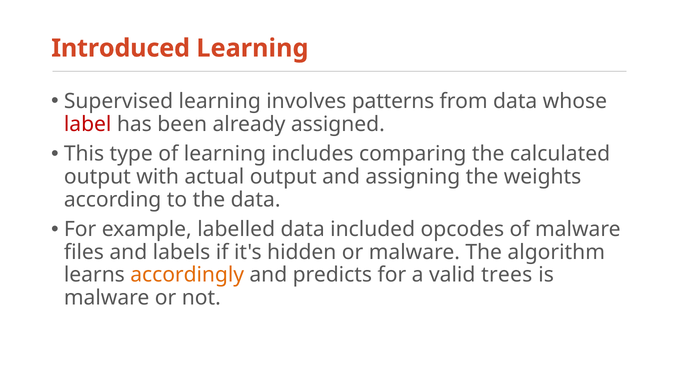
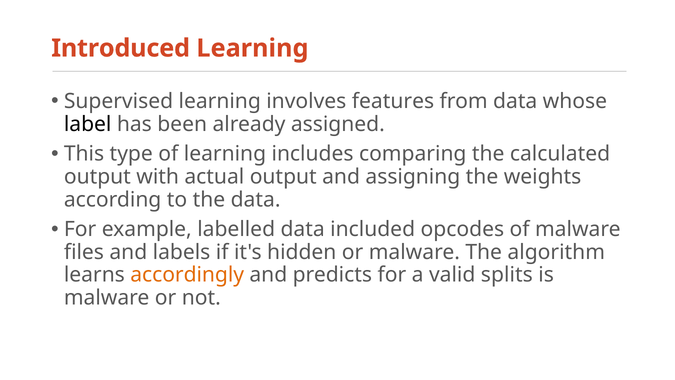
patterns: patterns -> features (393, 101)
label colour: red -> black (88, 124)
trees: trees -> splits (507, 275)
